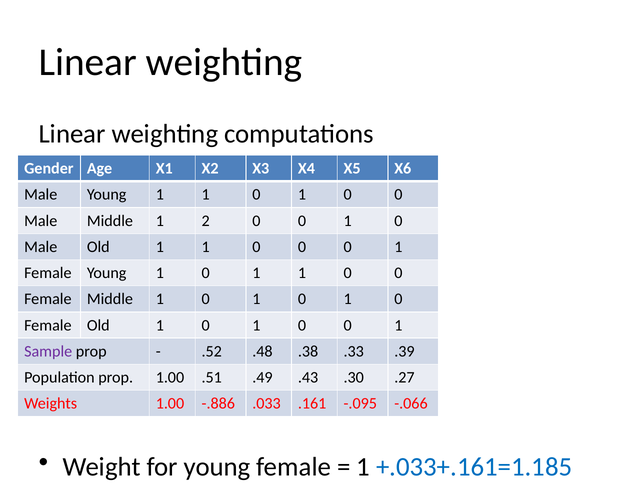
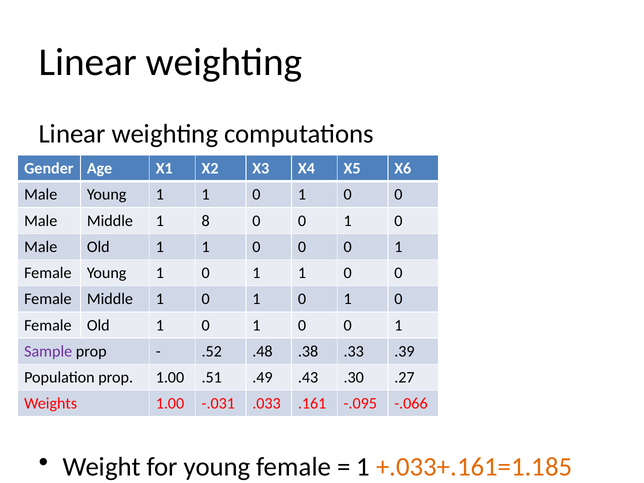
2: 2 -> 8 (206, 221)
-.886: -.886 -> -.031 (218, 404)
+.033+.161=1.185 colour: blue -> orange (474, 467)
